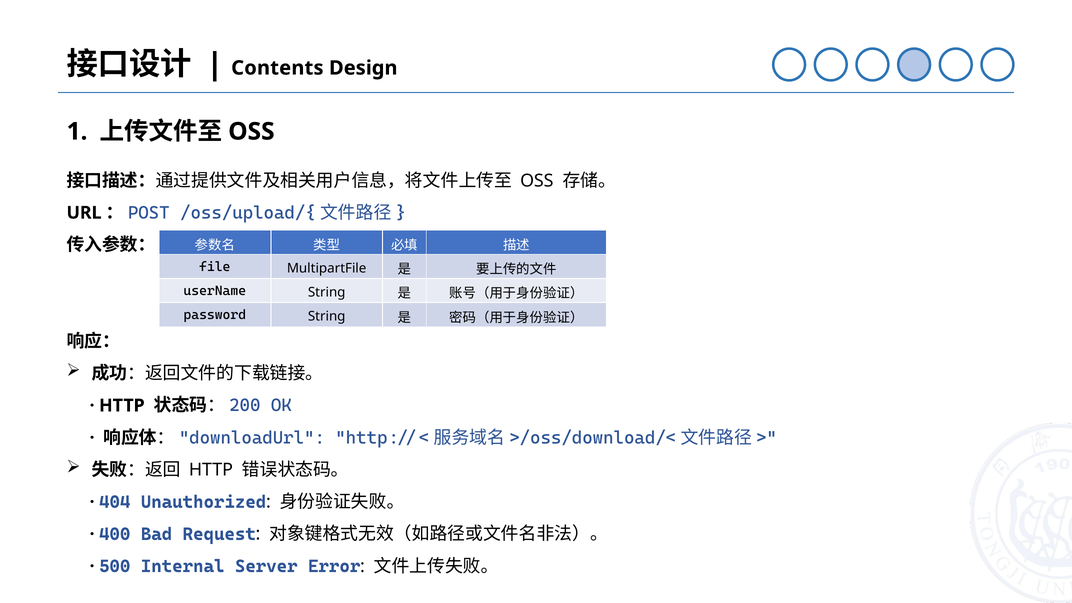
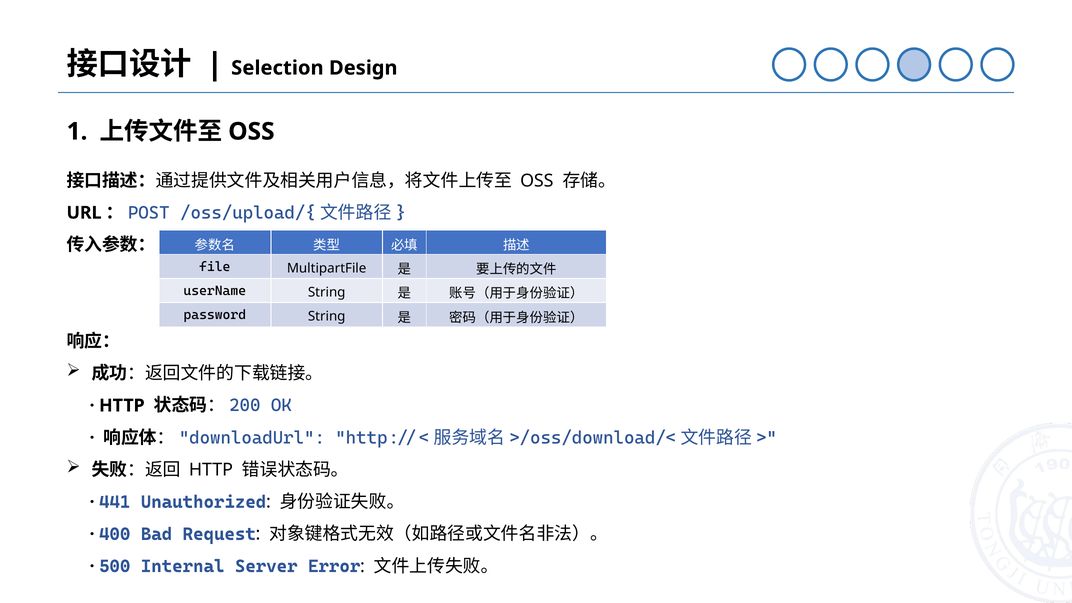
Contents: Contents -> Selection (277, 68)
404: 404 -> 441 (115, 502)
